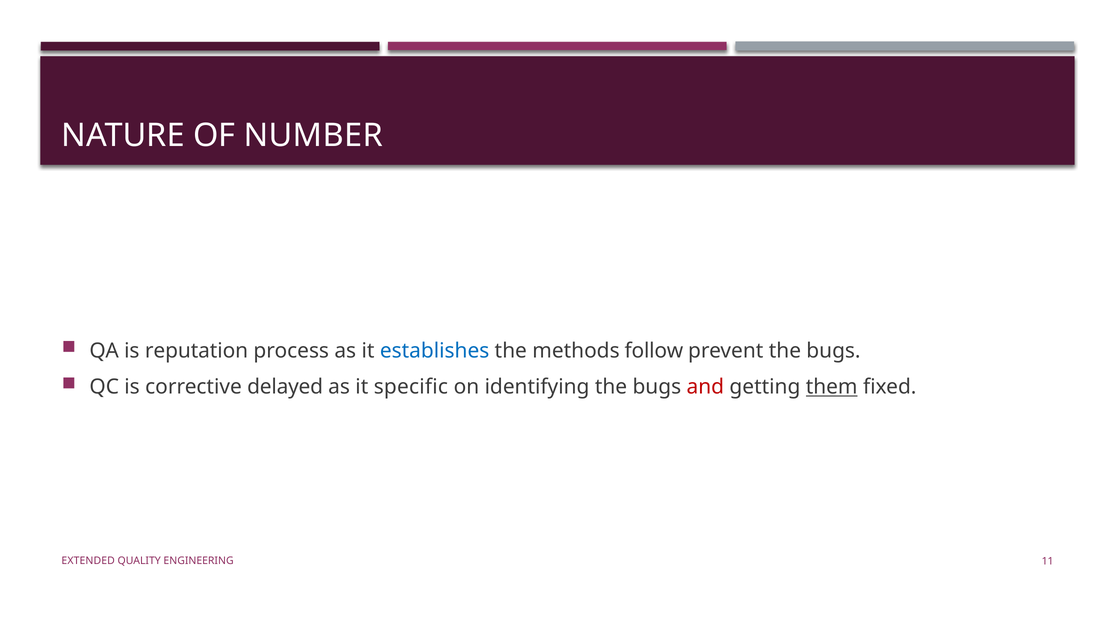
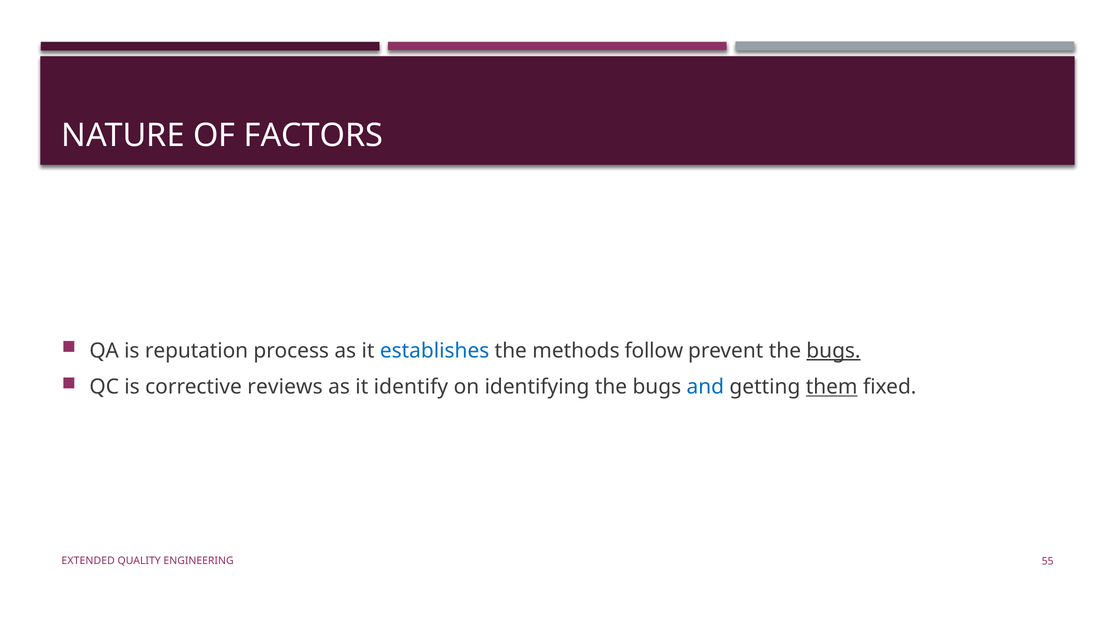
NUMBER: NUMBER -> FACTORS (313, 135)
bugs underline: none -> present (833, 351)
delayed: delayed -> reviews (285, 387)
specific: specific -> identify (411, 387)
and colour: red -> blue (705, 387)
11: 11 -> 55 (1048, 561)
